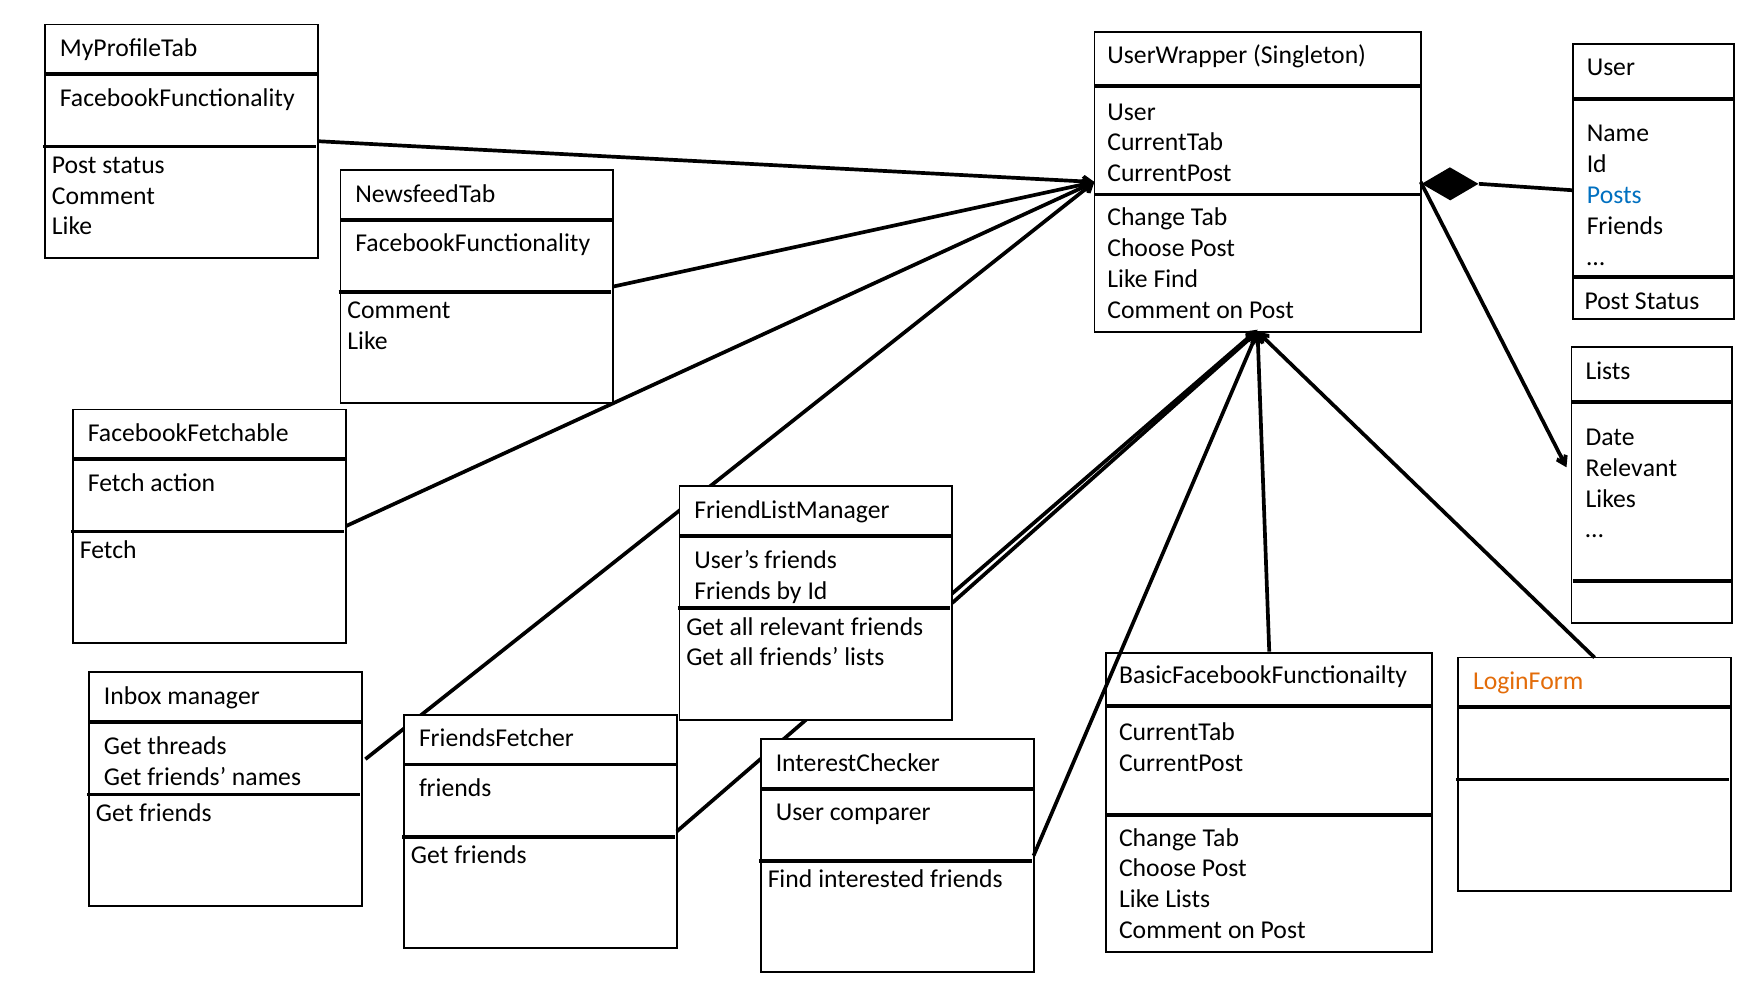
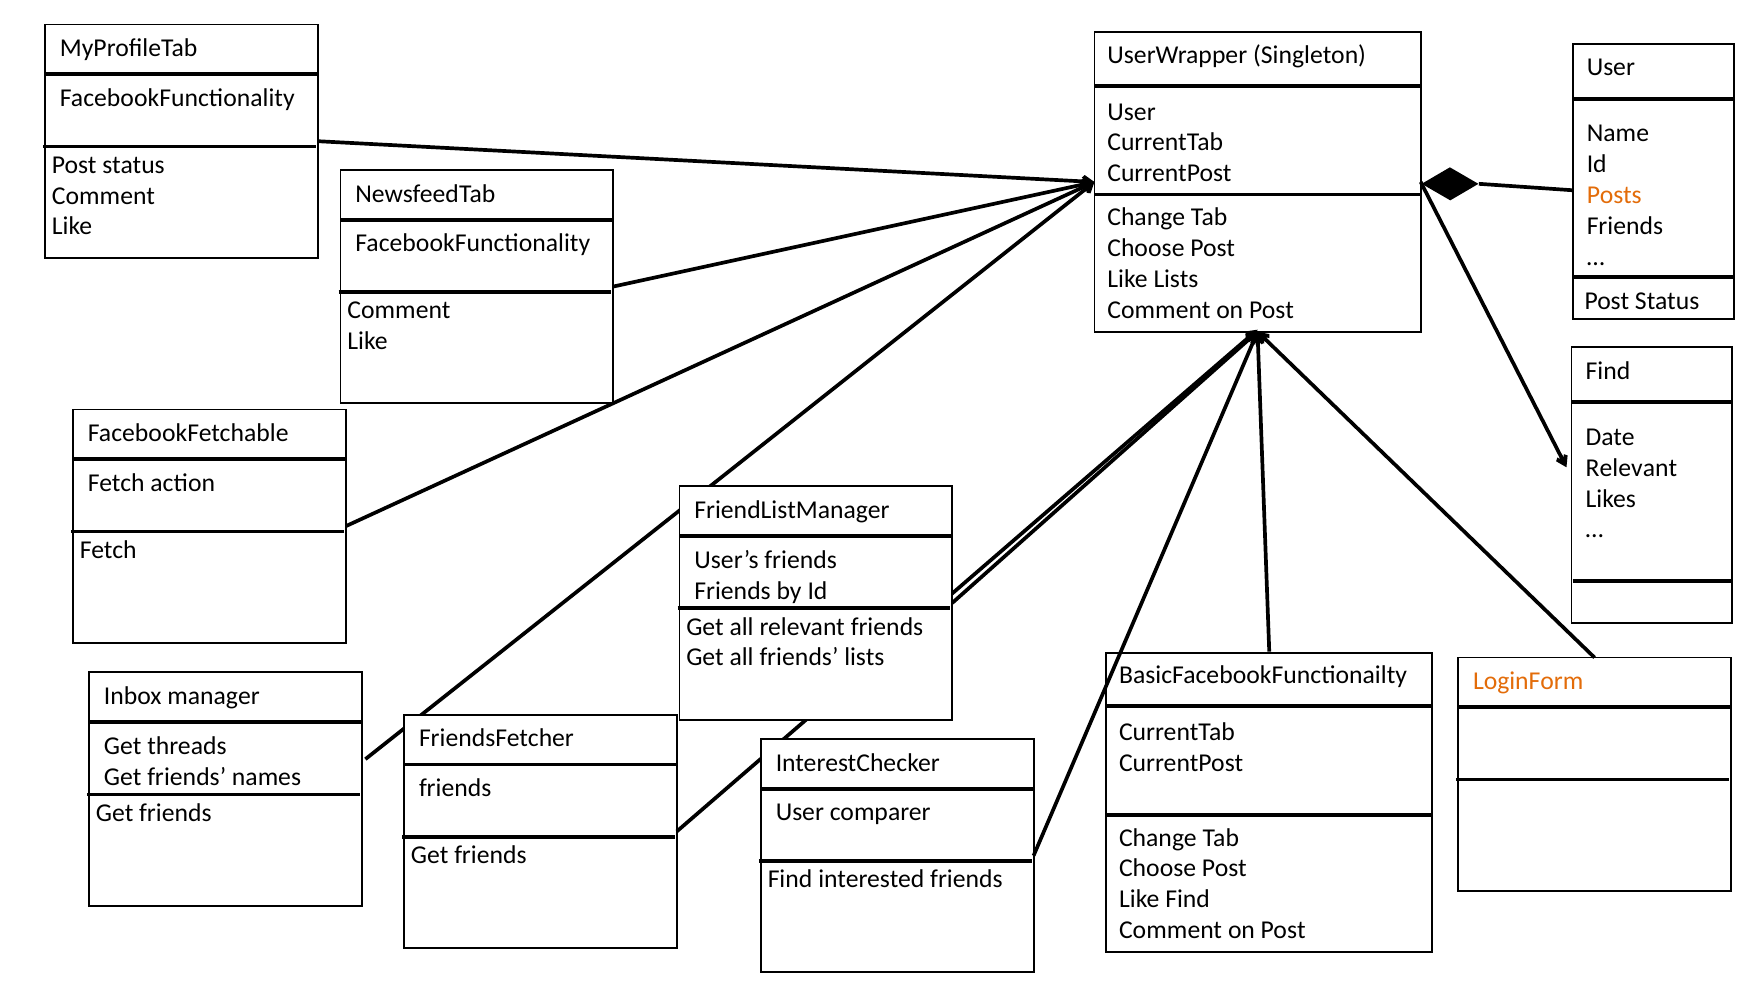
Posts colour: blue -> orange (1614, 195)
Like Find: Find -> Lists (1176, 279)
Lists: Lists -> Find (1608, 371)
Like Lists: Lists -> Find (1188, 899)
